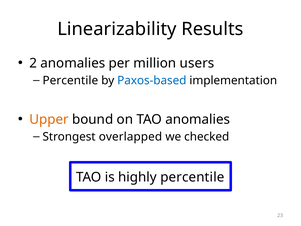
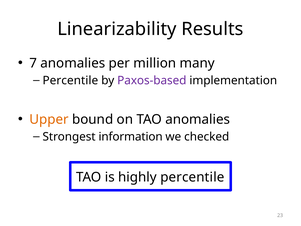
2: 2 -> 7 (33, 63)
users: users -> many (197, 63)
Paxos-based colour: blue -> purple (152, 80)
overlapped: overlapped -> information (131, 137)
